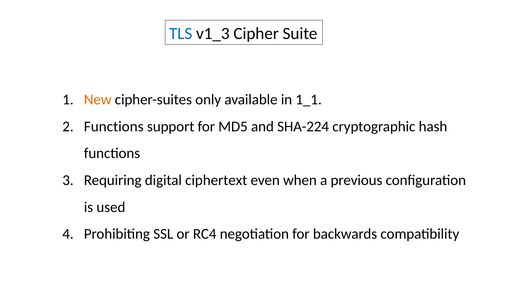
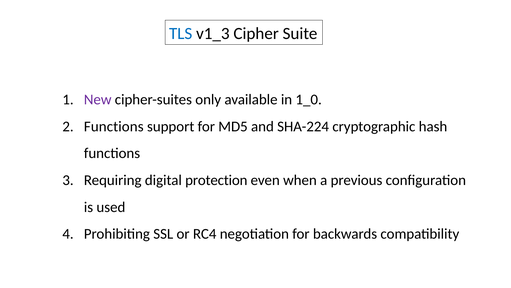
New colour: orange -> purple (98, 99)
1_1: 1_1 -> 1_0 (309, 99)
ciphertext: ciphertext -> protection (216, 180)
